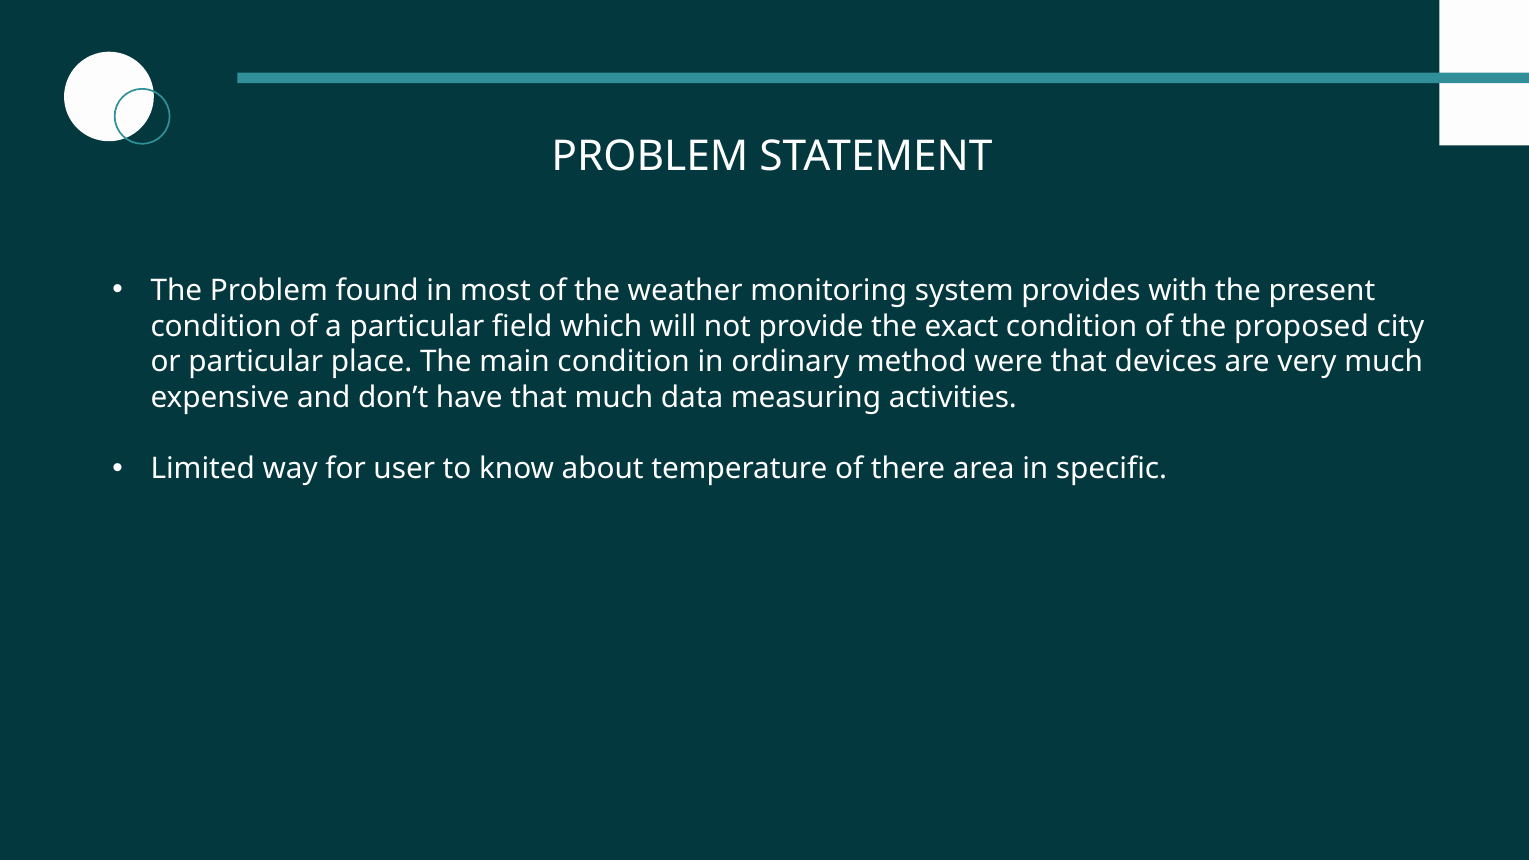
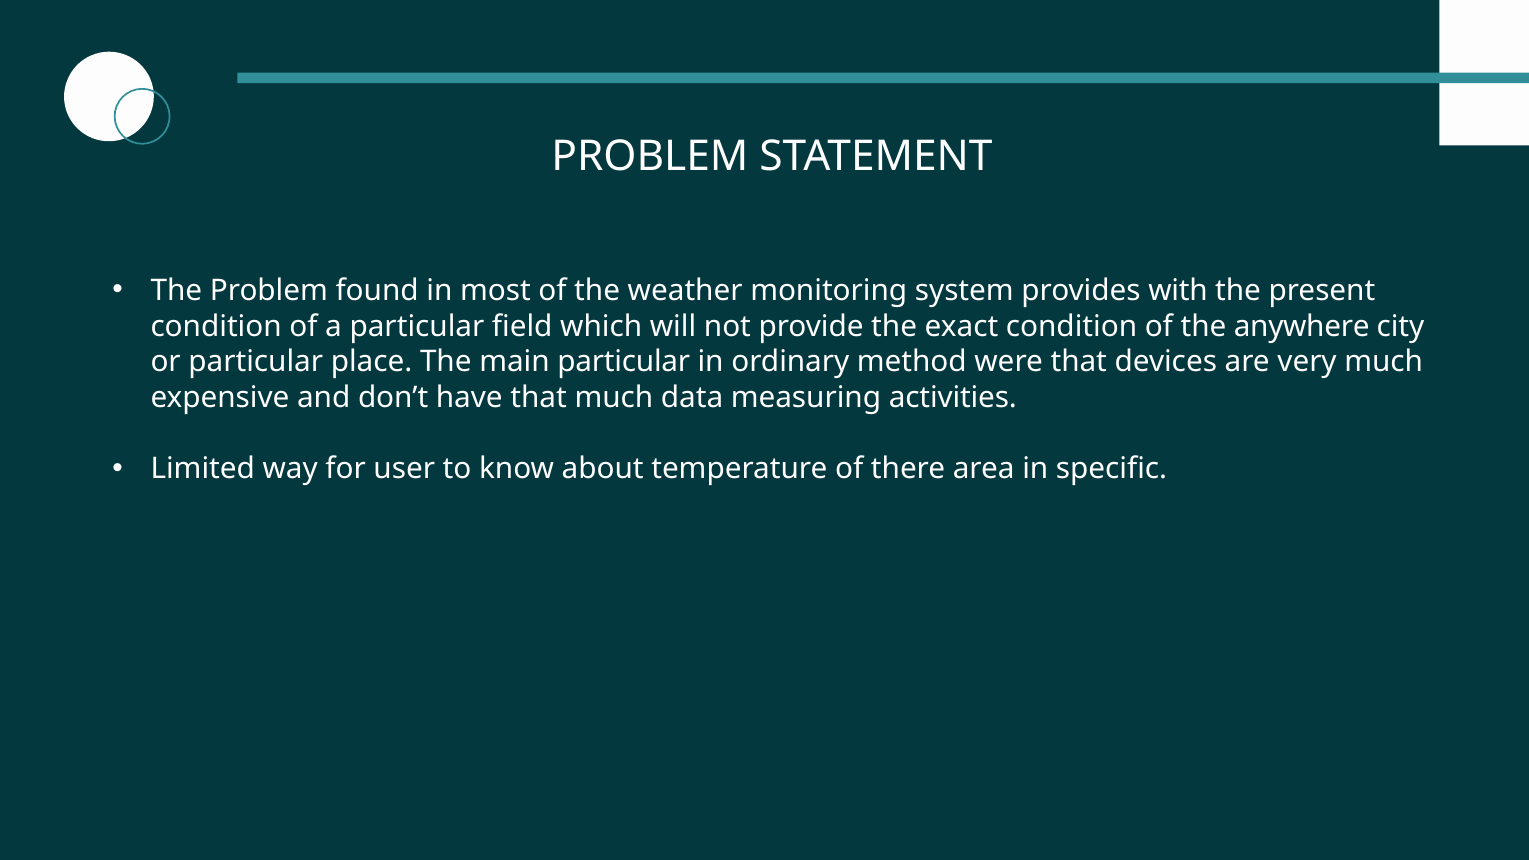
proposed: proposed -> anywhere (1302, 326)
main condition: condition -> particular (624, 362)
